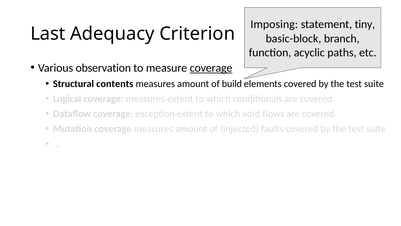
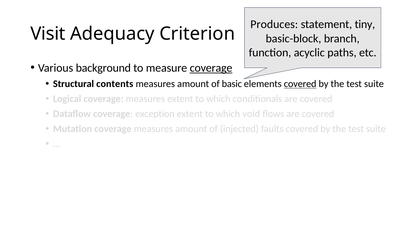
Imposing: Imposing -> Produces (274, 24)
Last: Last -> Visit (48, 34)
observation: observation -> background (103, 68)
build: build -> basic (232, 84)
covered underline: none -> present (300, 84)
